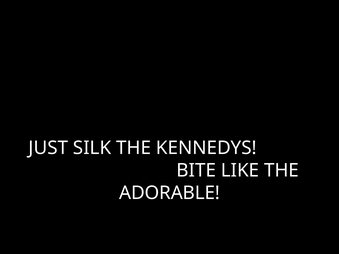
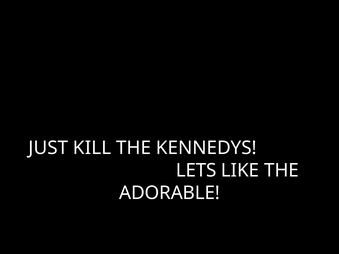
SILK: SILK -> KILL (92, 148)
BITE: BITE -> LETS (196, 171)
